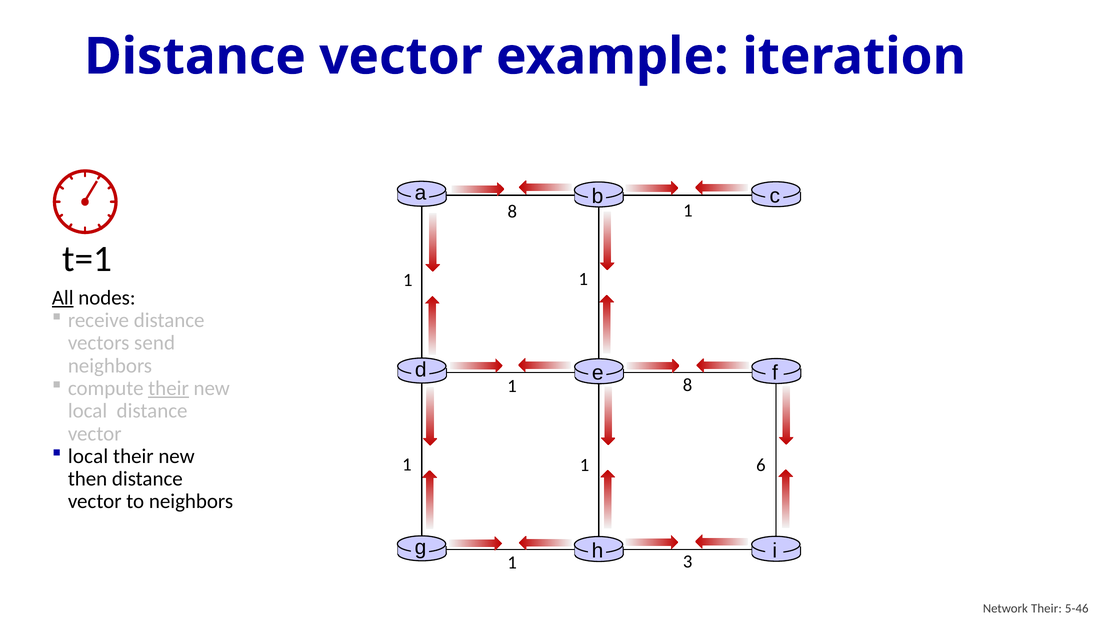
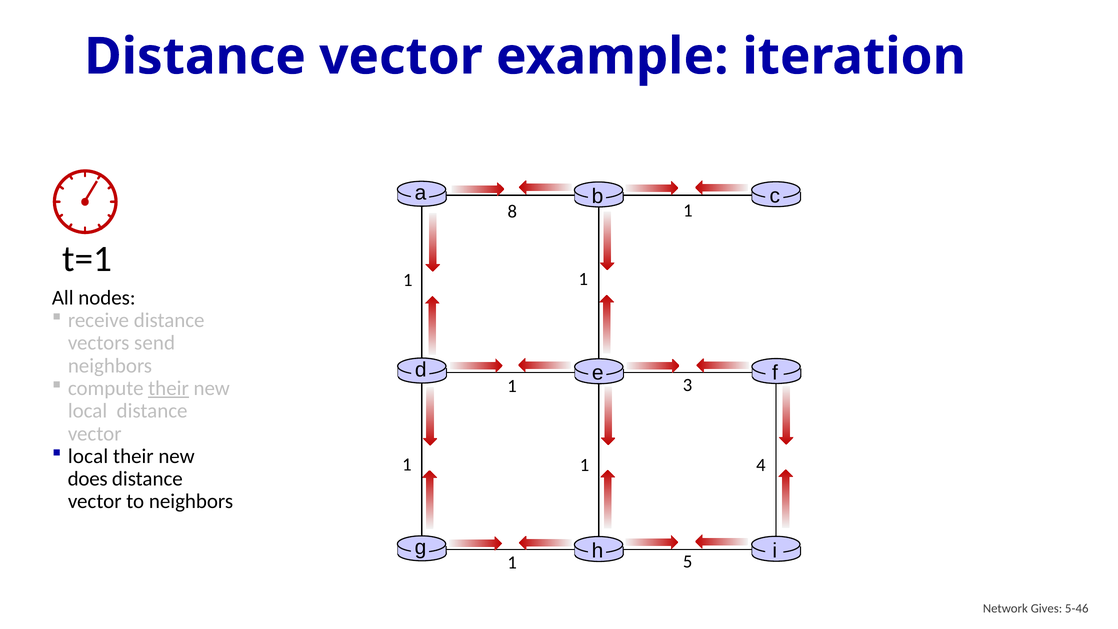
All underline: present -> none (63, 298)
1 8: 8 -> 3 (687, 385)
6: 6 -> 4 (761, 465)
then: then -> does (88, 479)
3: 3 -> 5 (688, 562)
Network Their: Their -> Gives (1047, 608)
